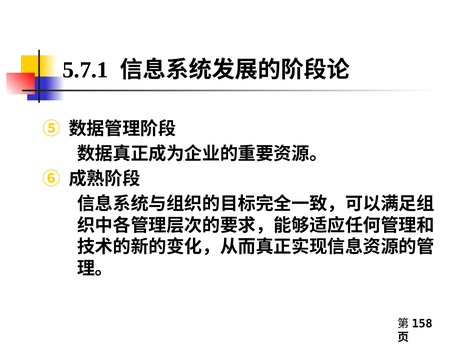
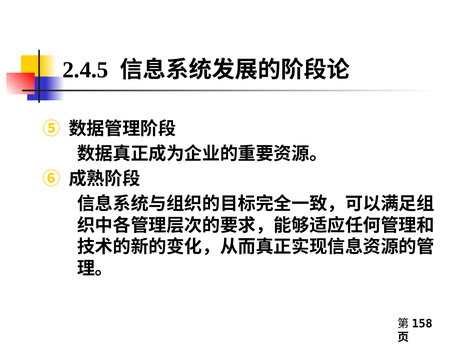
5.7.1: 5.7.1 -> 2.4.5 (85, 70)
